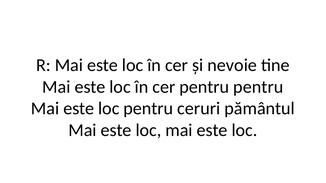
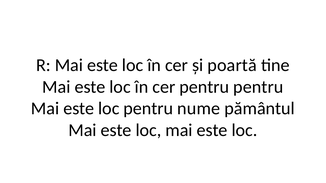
nevoie: nevoie -> poartă (232, 65)
ceruri: ceruri -> nume (199, 109)
